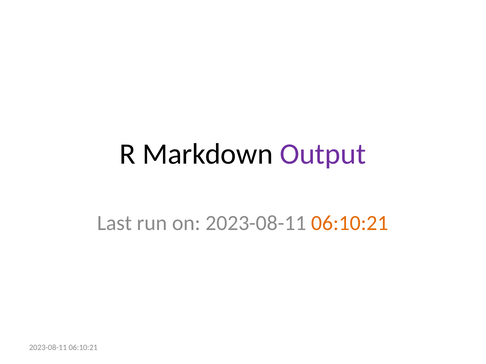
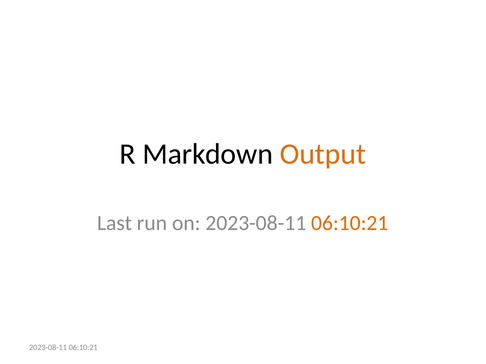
Output colour: purple -> orange (323, 154)
